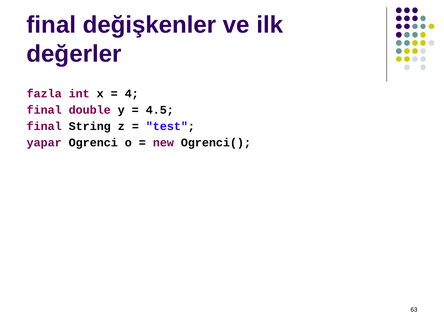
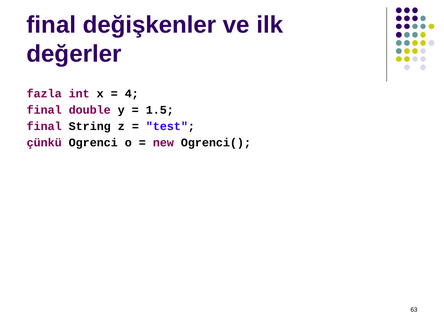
4.5: 4.5 -> 1.5 (160, 110)
yapar: yapar -> çünkü (44, 143)
